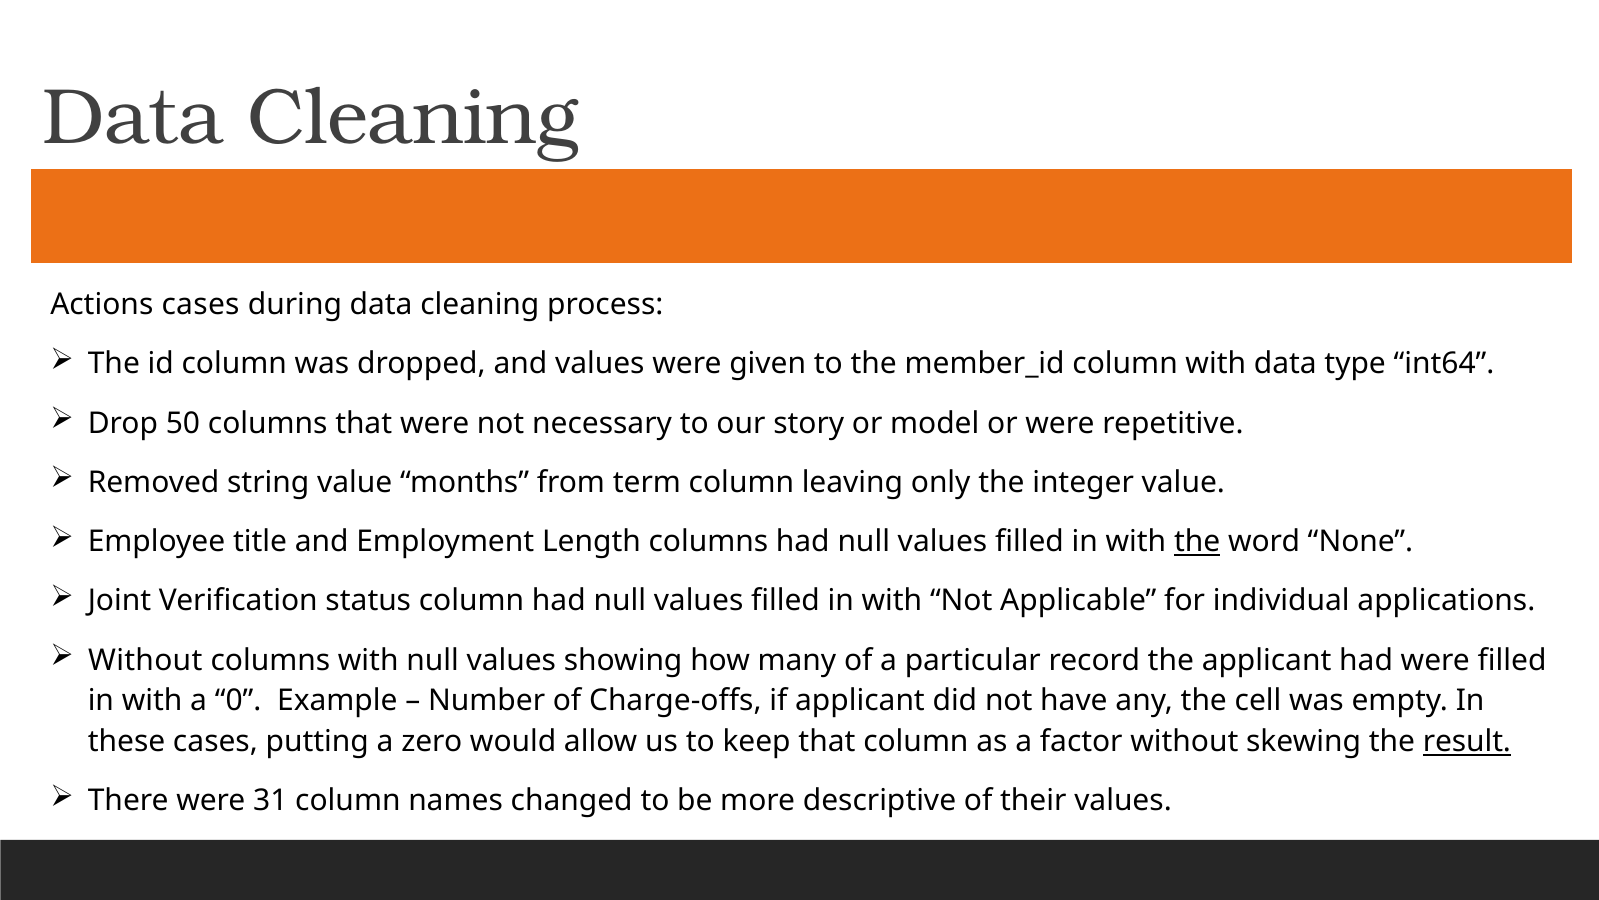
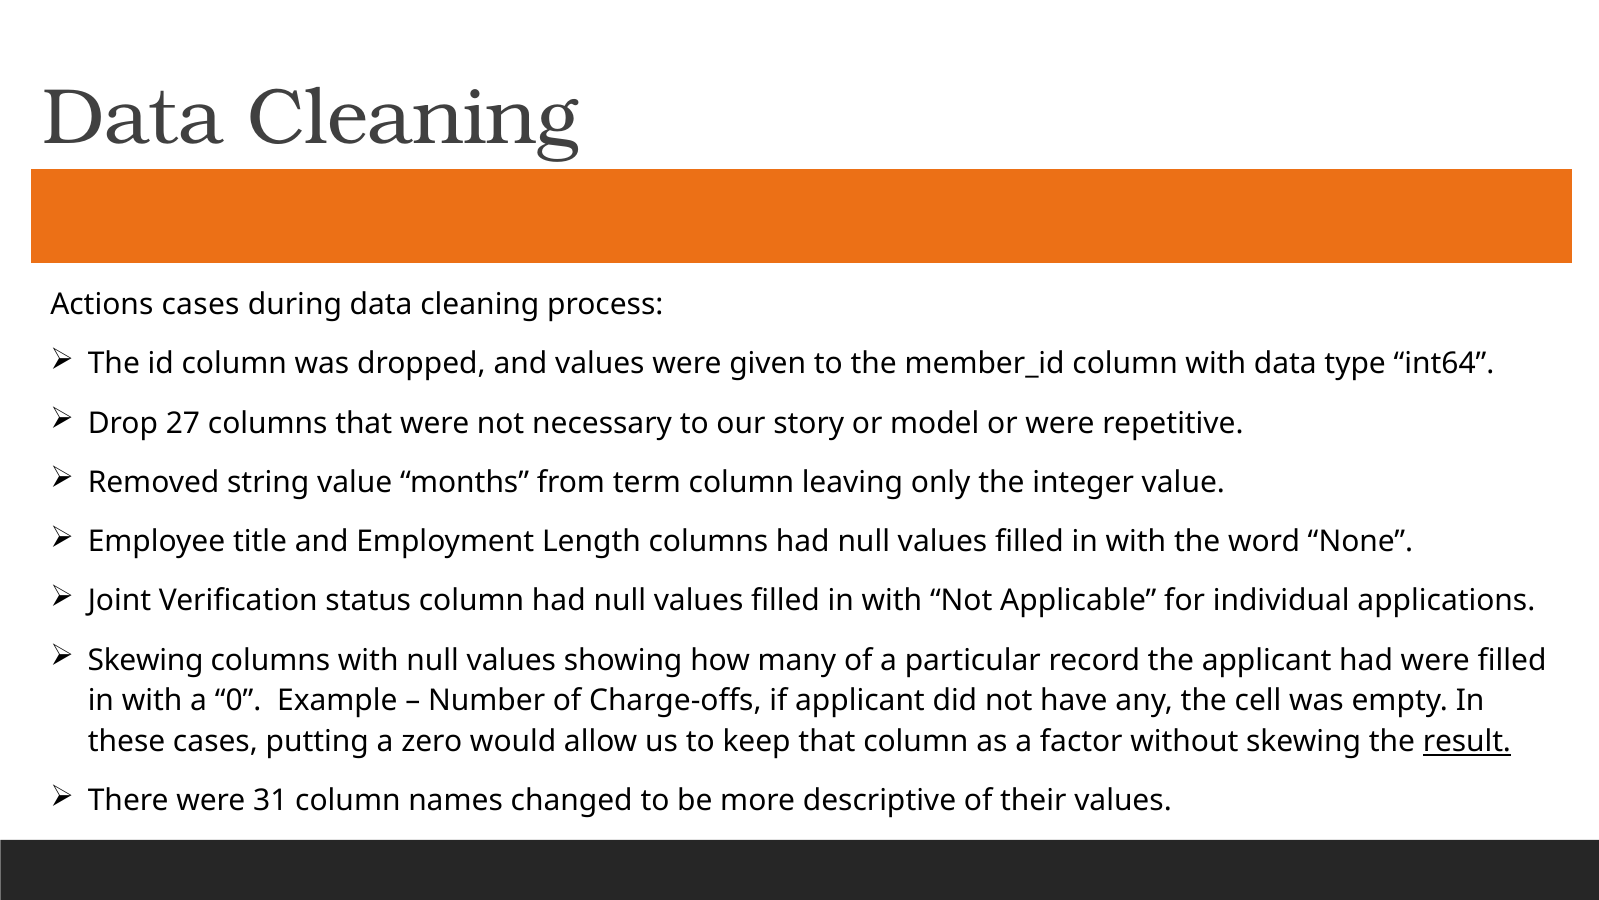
50: 50 -> 27 (183, 423)
the underline: present -> none (1197, 541)
Without: Without -> Skewing (146, 660)
